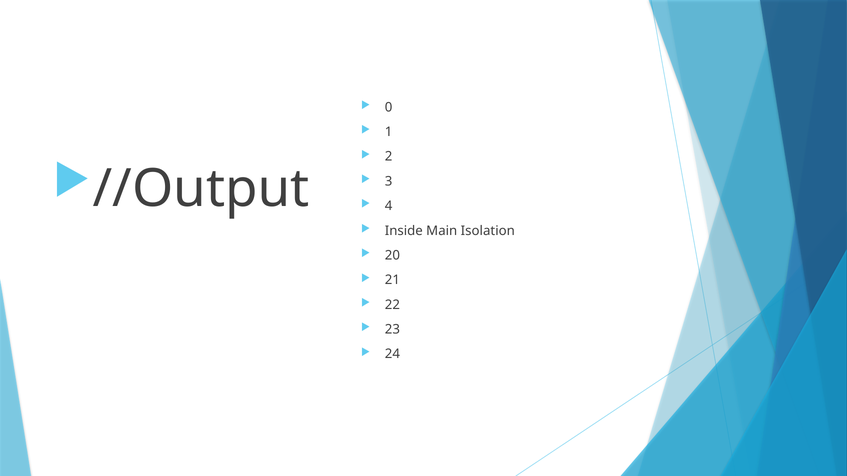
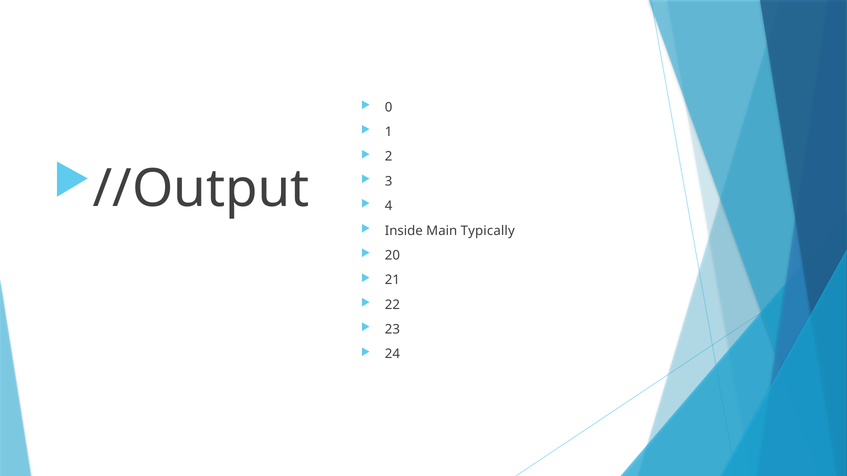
Isolation: Isolation -> Typically (488, 231)
